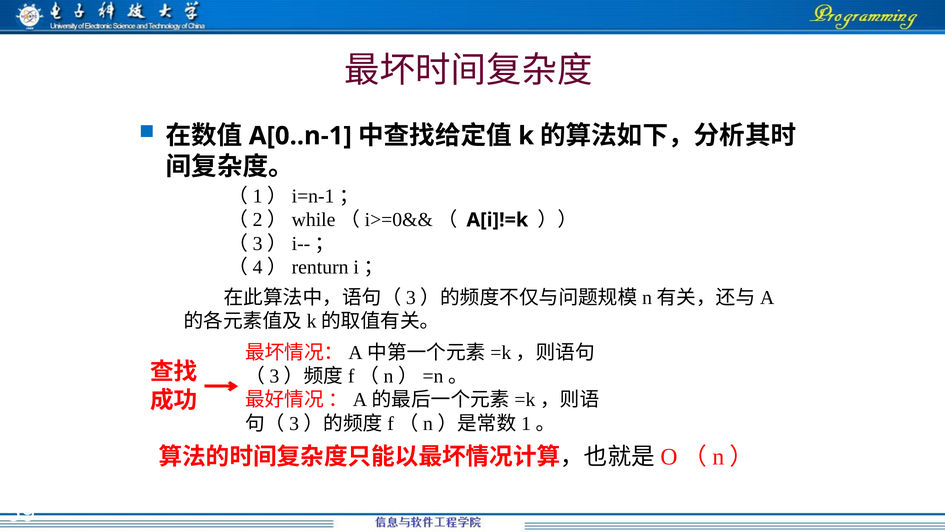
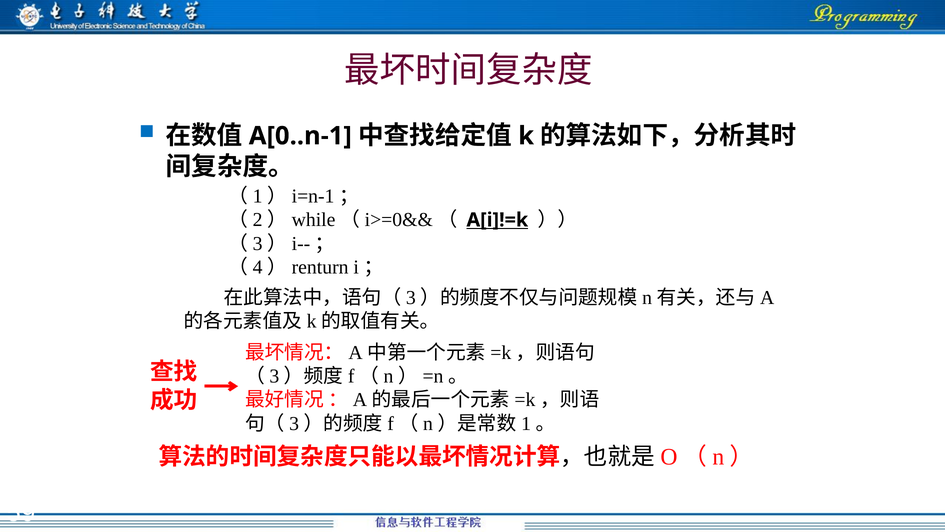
A[i]!=k underline: none -> present (497, 220)
